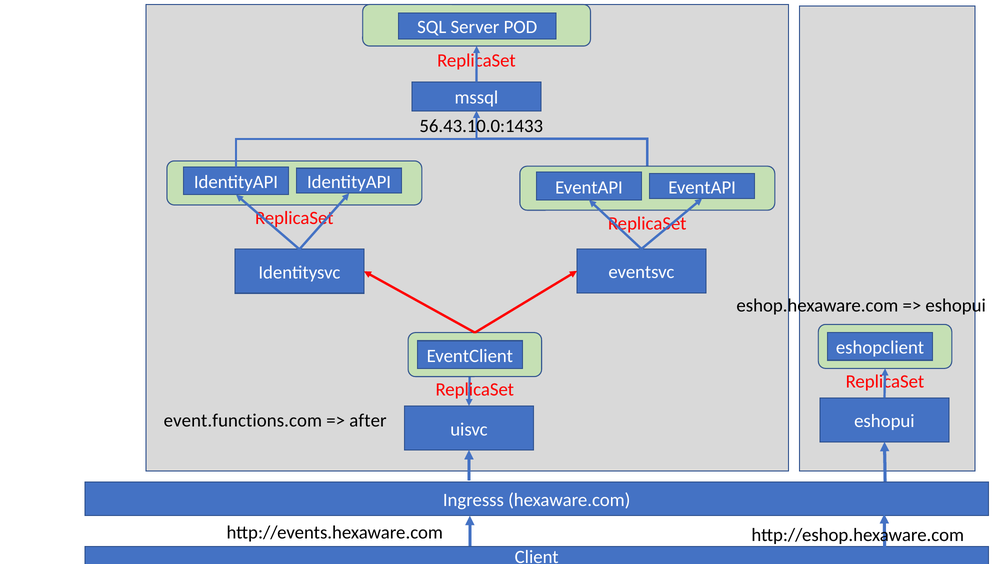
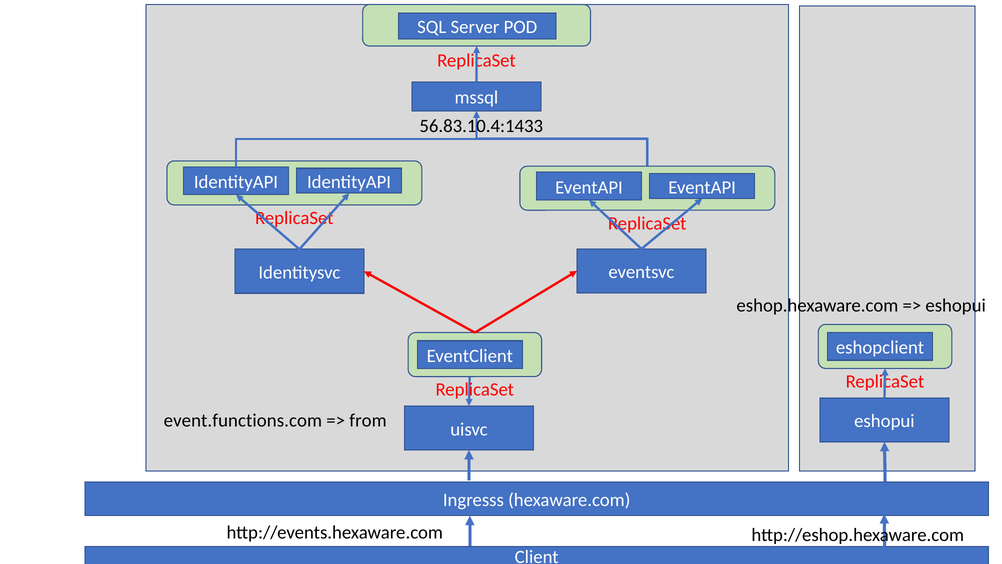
56.43.10.0:1433: 56.43.10.0:1433 -> 56.83.10.4:1433 (481, 126)
after: after -> from (368, 420)
